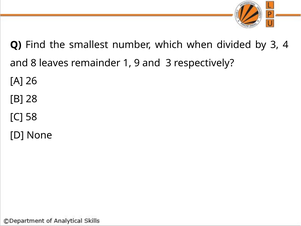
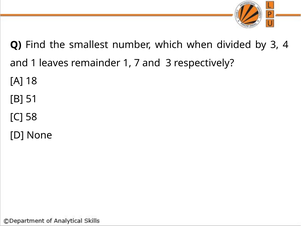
and 8: 8 -> 1 (34, 63)
9: 9 -> 7 (137, 63)
26: 26 -> 18 (31, 81)
28: 28 -> 51 (32, 99)
